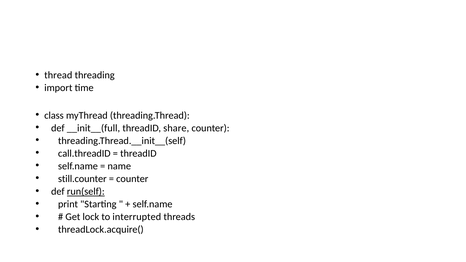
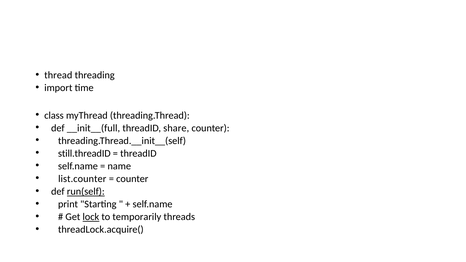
call.threadID: call.threadID -> still.threadID (84, 154)
still.counter: still.counter -> list.counter (82, 179)
lock underline: none -> present (91, 217)
interrupted: interrupted -> temporarily (137, 217)
